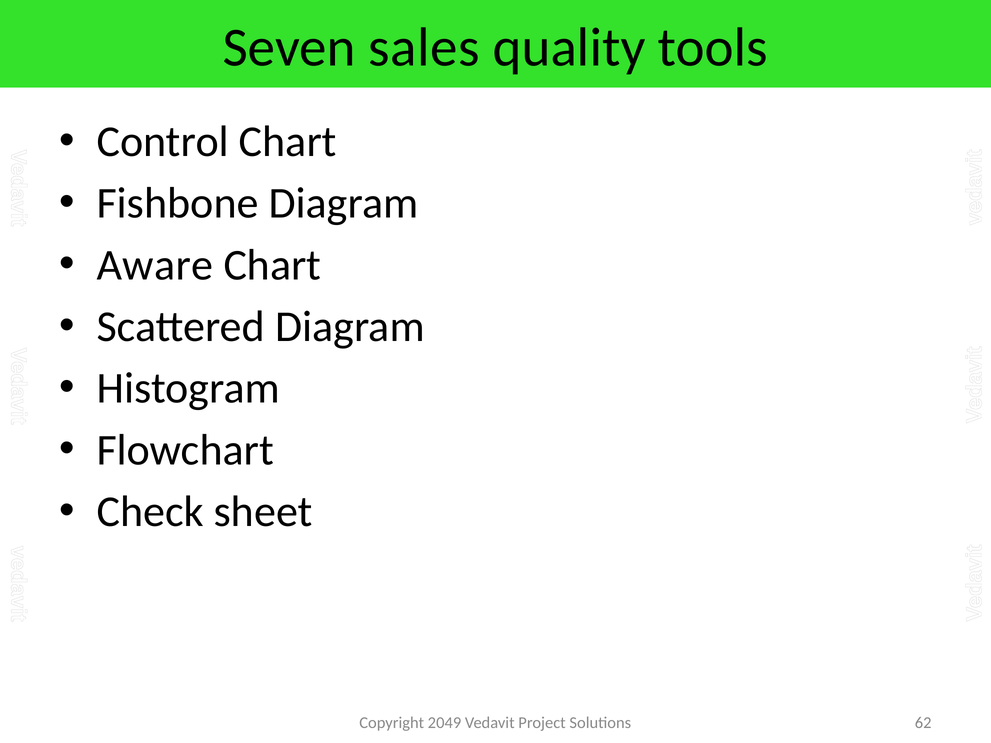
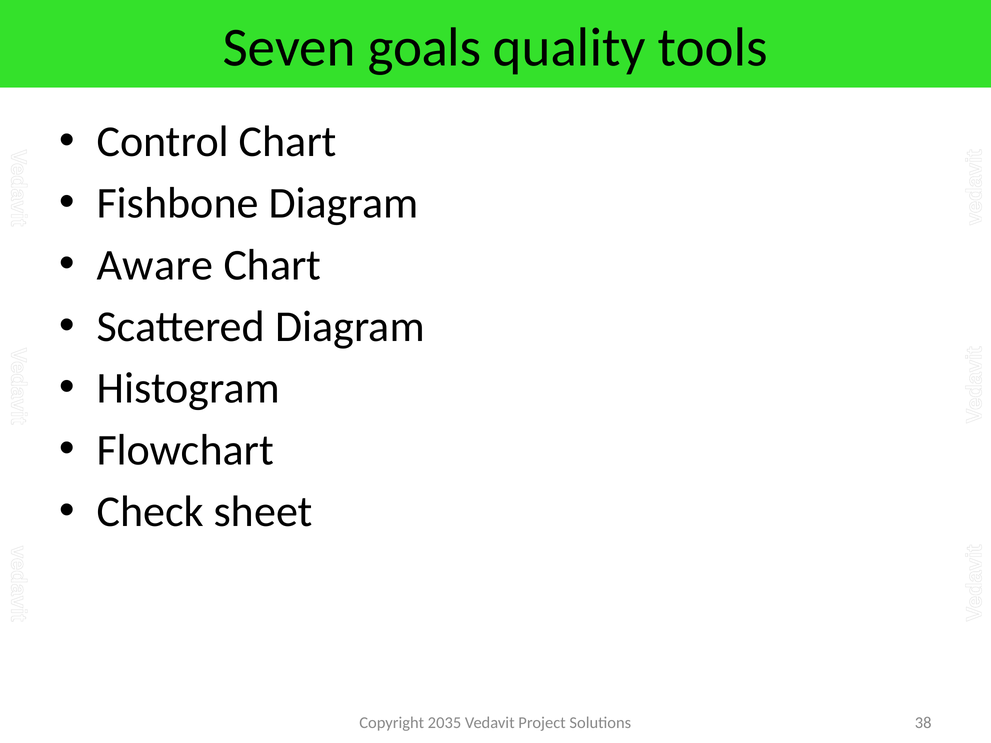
sales: sales -> goals (424, 48)
2049: 2049 -> 2035 (444, 723)
62: 62 -> 38 (923, 723)
